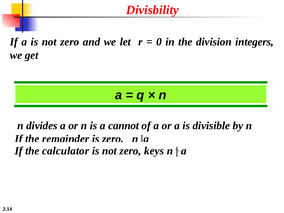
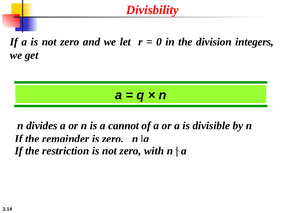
calculator: calculator -> restriction (66, 151)
keys: keys -> with (154, 151)
